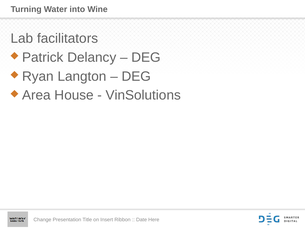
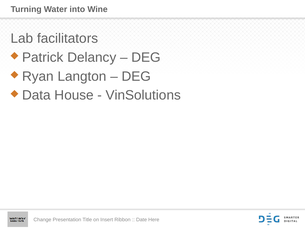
Area: Area -> Data (36, 96)
